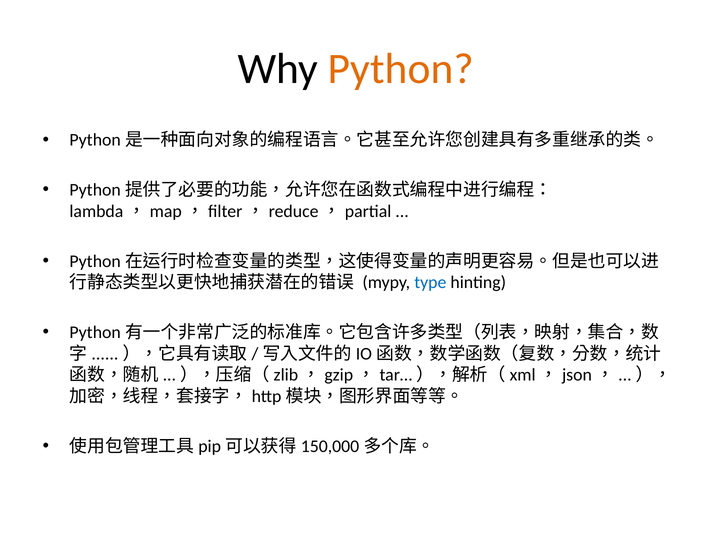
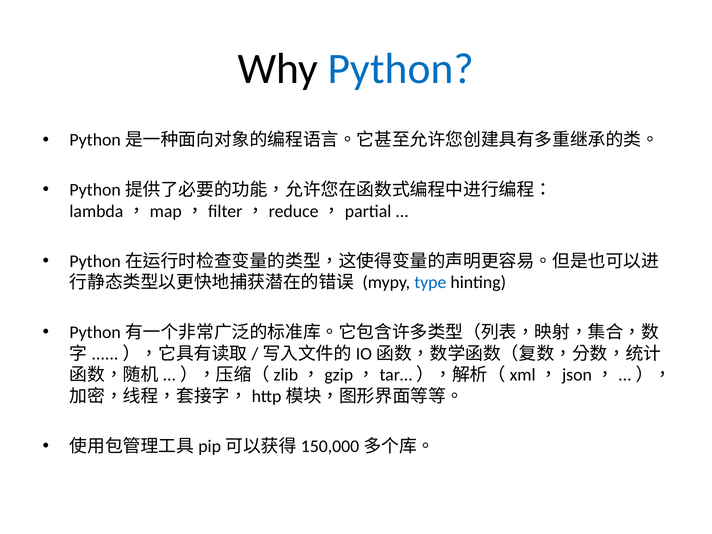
Python colour: orange -> blue (401, 69)
